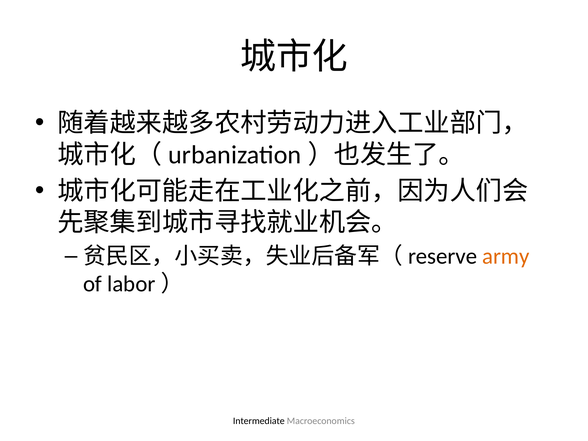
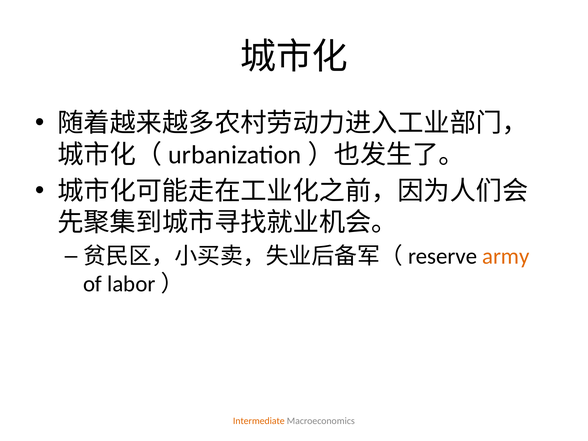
Intermediate colour: black -> orange (259, 421)
